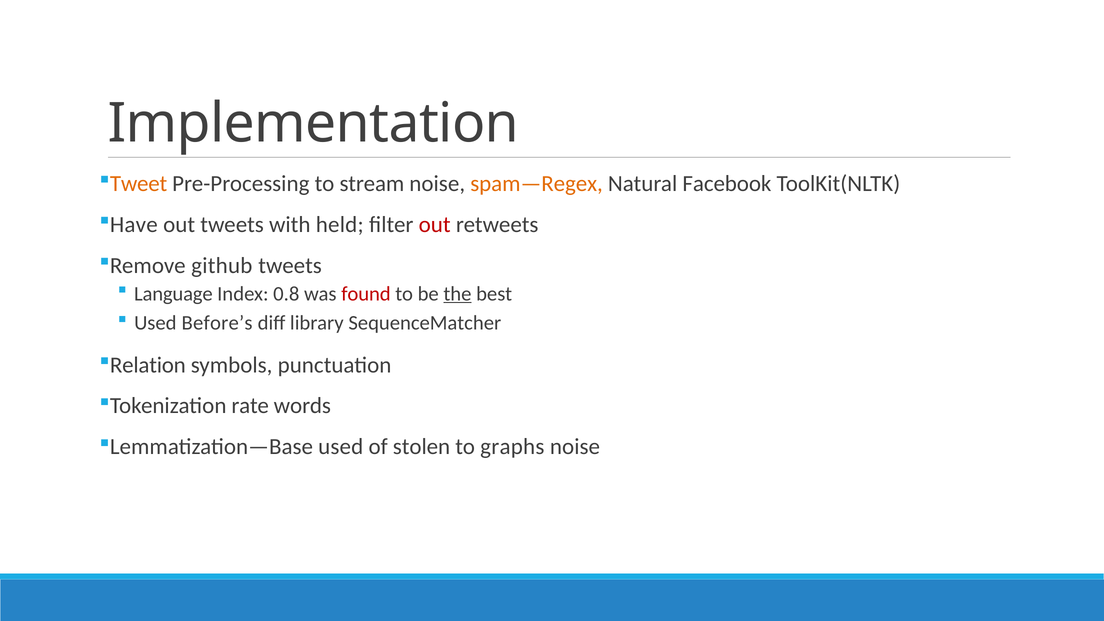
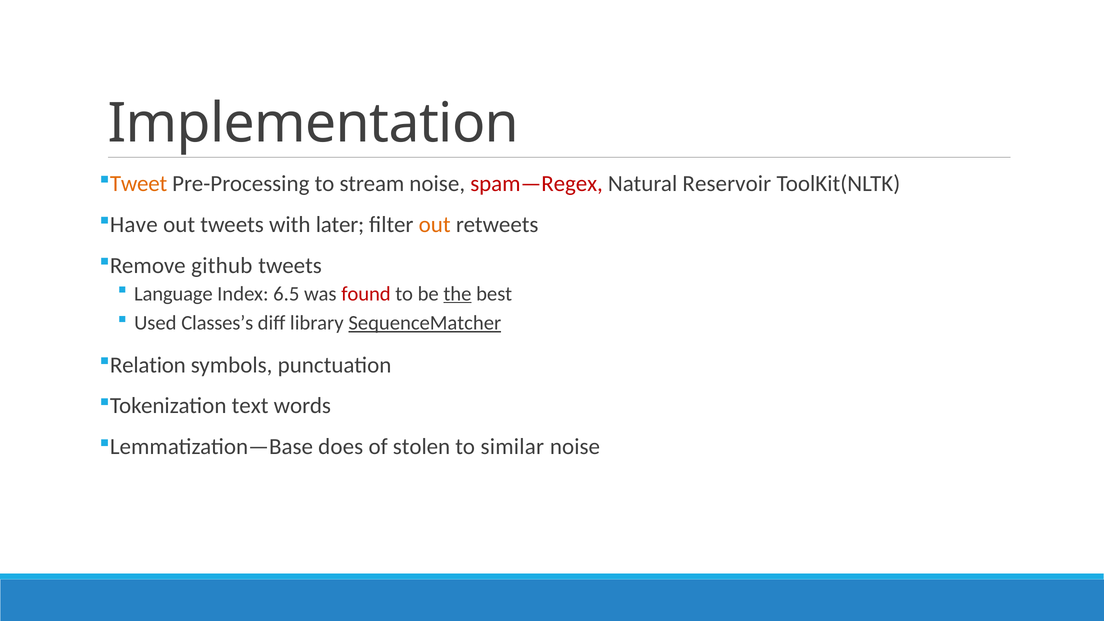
spam—Regex colour: orange -> red (537, 184)
Facebook: Facebook -> Reservoir (727, 184)
held: held -> later (340, 225)
out colour: red -> orange (435, 225)
0.8: 0.8 -> 6.5 (286, 294)
Before’s: Before’s -> Classes’s (217, 323)
SequenceMatcher underline: none -> present (425, 323)
rate: rate -> text (250, 406)
Lemmatization—Base used: used -> does (341, 447)
graphs: graphs -> similar (512, 447)
